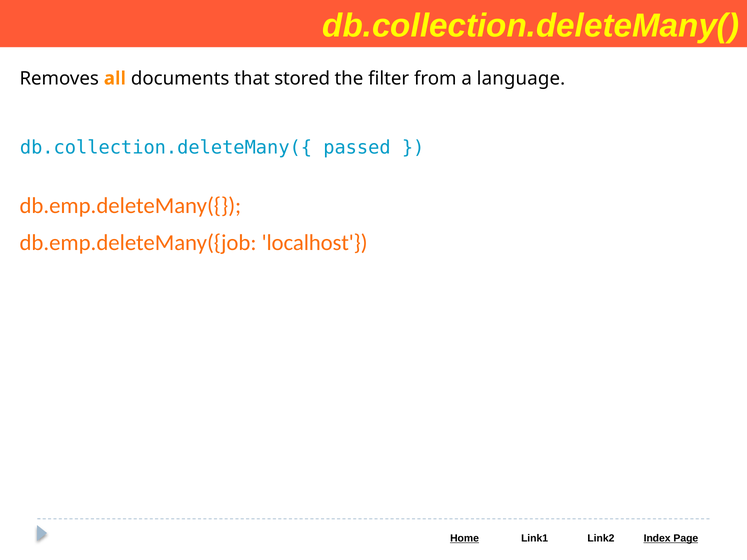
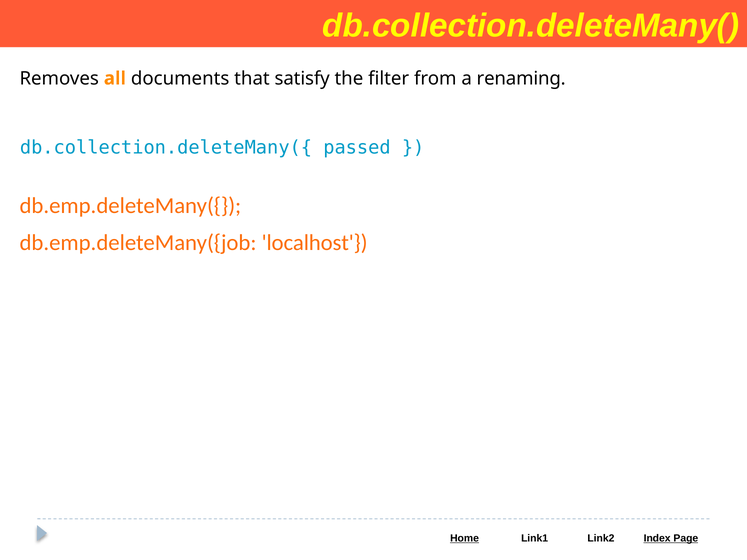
stored: stored -> satisfy (302, 78)
language: language -> renaming (521, 78)
